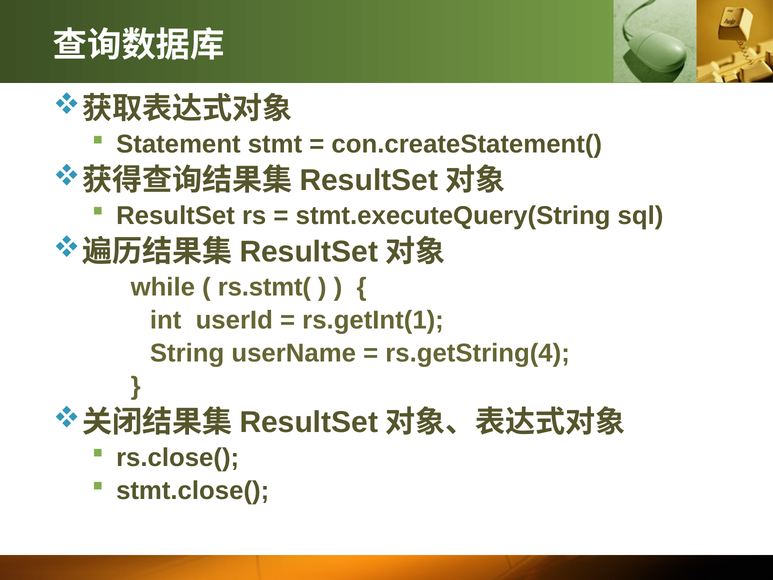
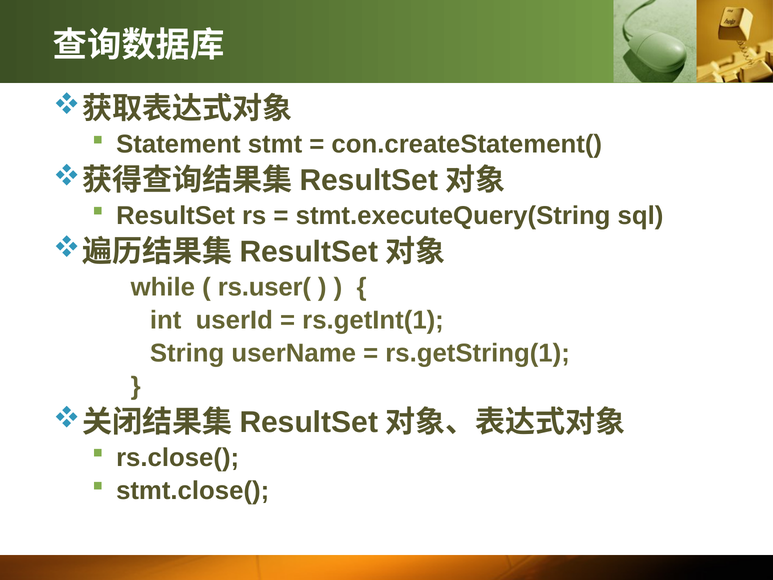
rs.stmt(: rs.stmt( -> rs.user( (264, 287)
rs.getString(4: rs.getString(4 -> rs.getString(1 (478, 353)
